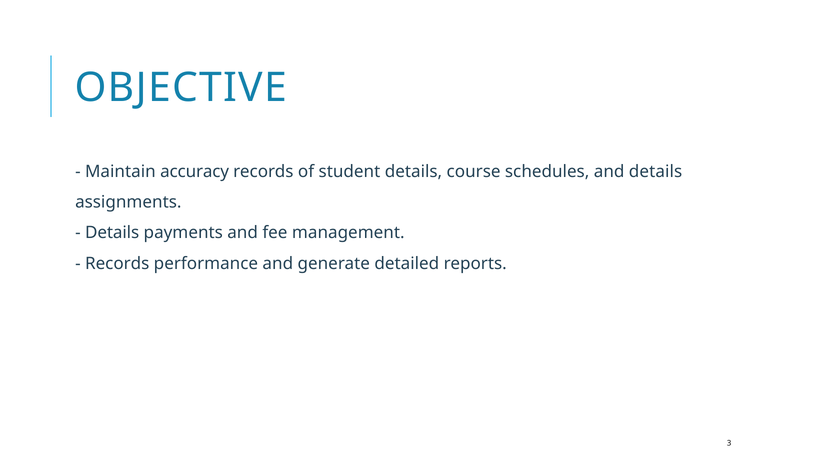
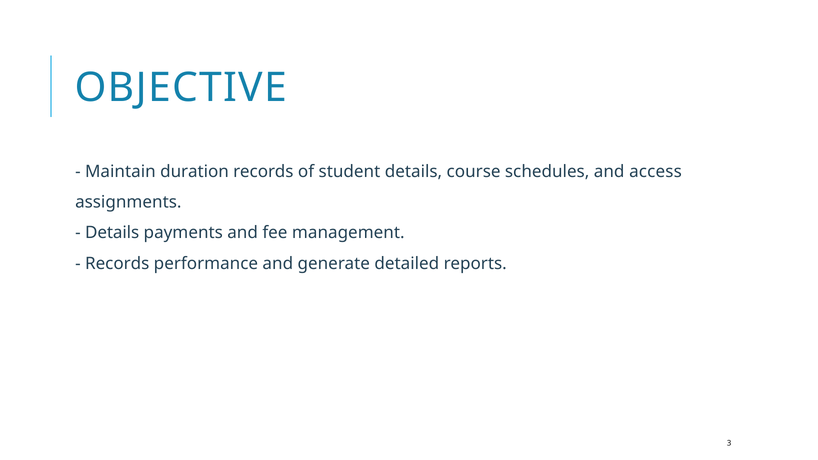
accuracy: accuracy -> duration (195, 172)
and details: details -> access (655, 172)
